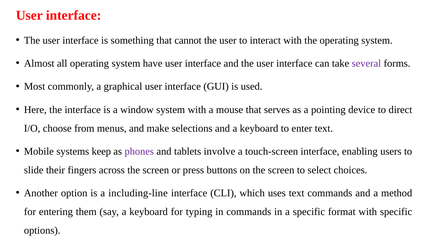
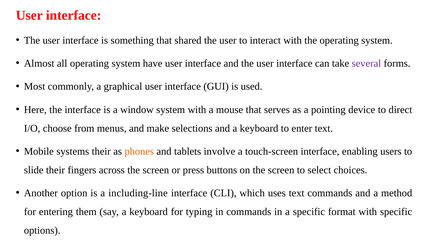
cannot: cannot -> shared (188, 40)
systems keep: keep -> their (101, 151)
phones colour: purple -> orange (139, 151)
